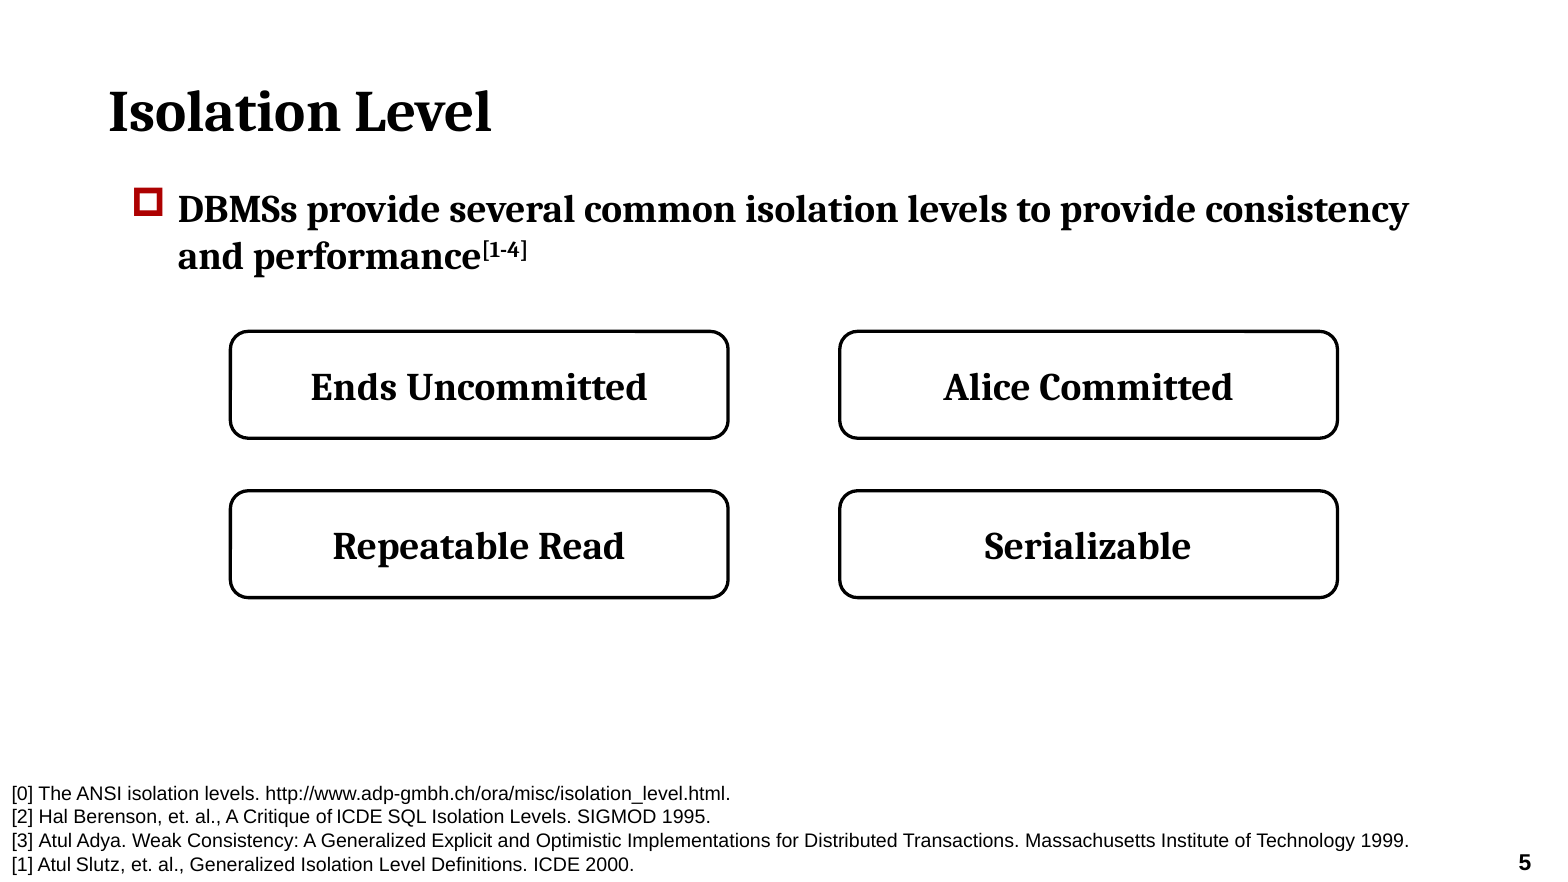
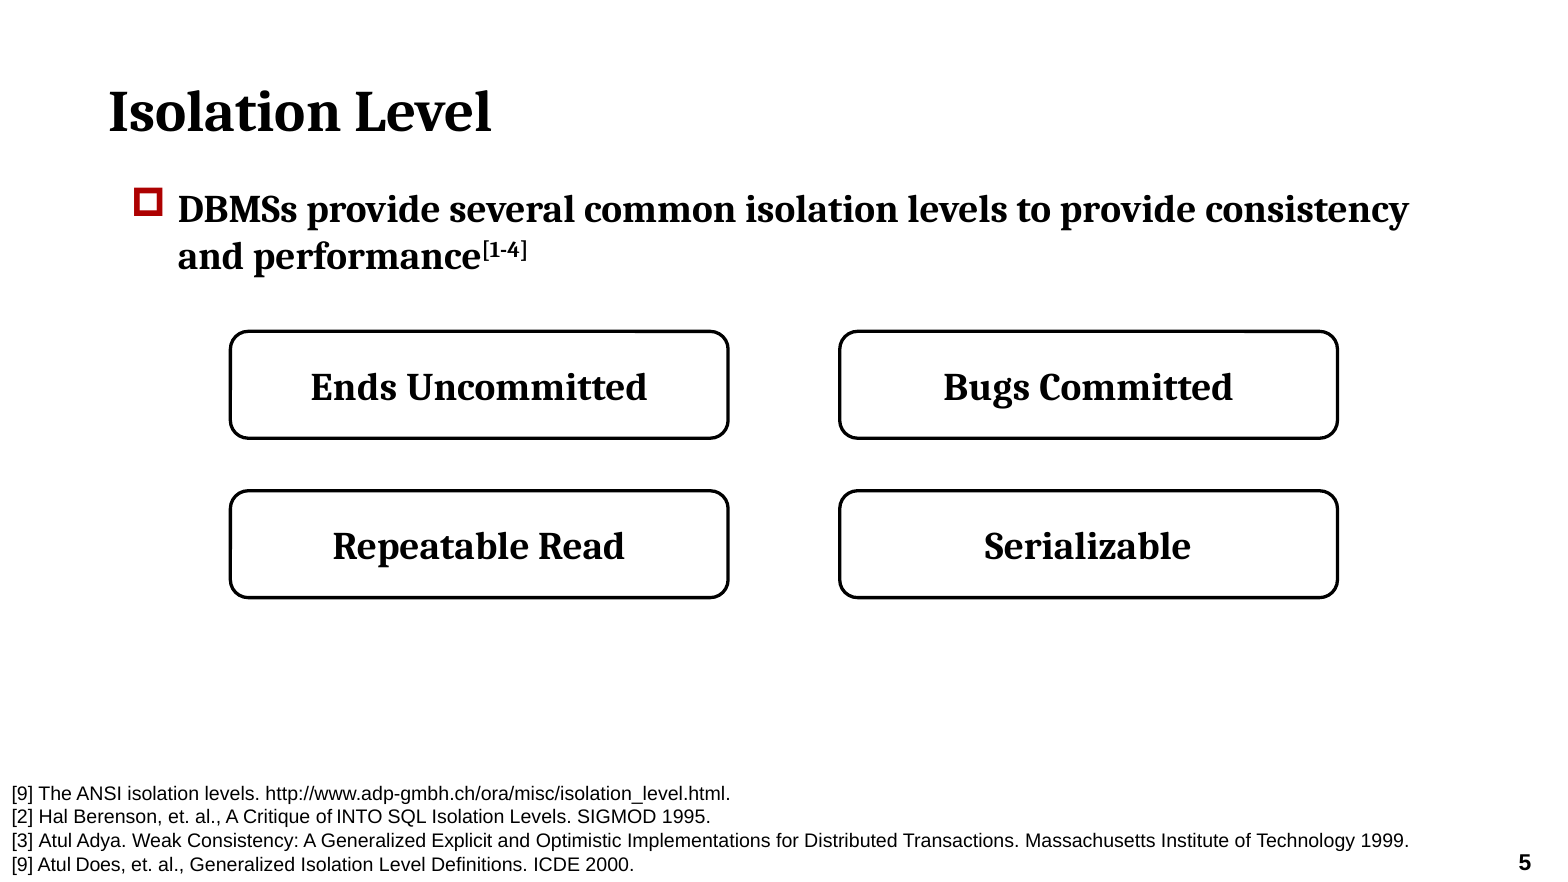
Alice: Alice -> Bugs (987, 387)
0: 0 -> 9 (22, 794)
of ICDE: ICDE -> INTO (360, 818)
1: 1 -> 9 (22, 865)
Slutz: Slutz -> Does (101, 865)
